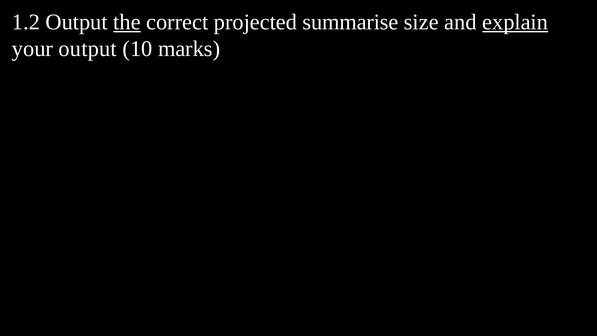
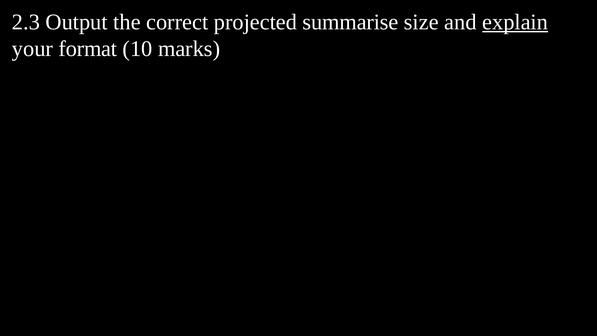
1.2: 1.2 -> 2.3 (26, 22)
the underline: present -> none (127, 22)
your output: output -> format (88, 49)
